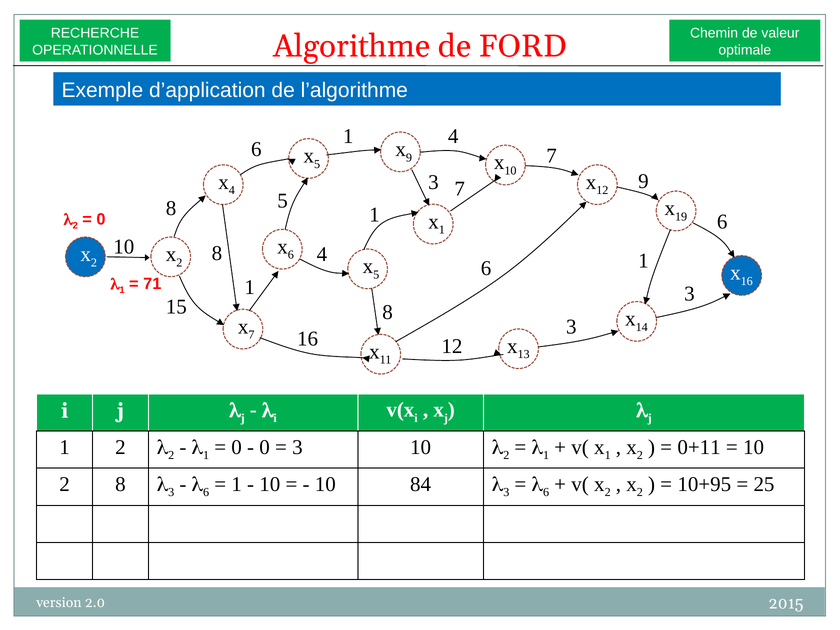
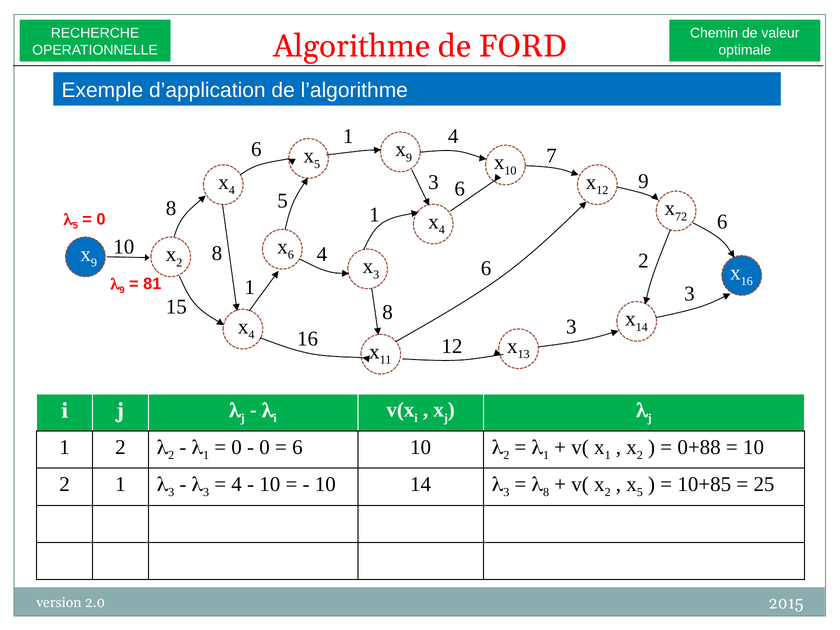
7: 7 -> 6 (460, 189)
19: 19 -> 72 (681, 217)
1: 1 -> 4 (442, 230)
2: 2 -> 5 (75, 226)
2: 2 -> 9 (94, 263)
5: 5 -> 3 (376, 275)
6 1: 1 -> 2 (643, 261)
1: 1 -> 9 (122, 290)
71: 71 -> 81 (152, 284)
7: 7 -> 4 (252, 335)
3: 3 -> 6 (297, 447)
0+11: 0+11 -> 0+88 (699, 447)
8: 8 -> 1 (120, 484)
6: 6 -> 3 (206, 492)
1: 1 -> 4 (237, 484)
10 84: 84 -> 14 (421, 484)
6: 6 -> 8 (546, 492)
2: 2 -> 5 (640, 492)
10+95: 10+95 -> 10+85 (704, 484)
